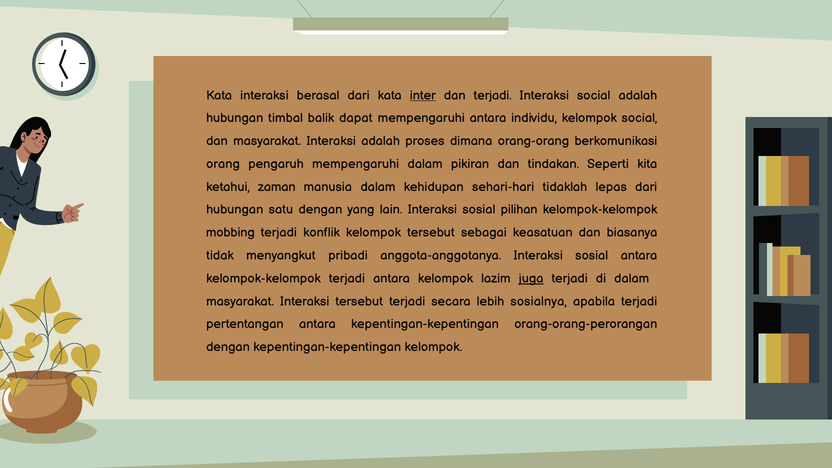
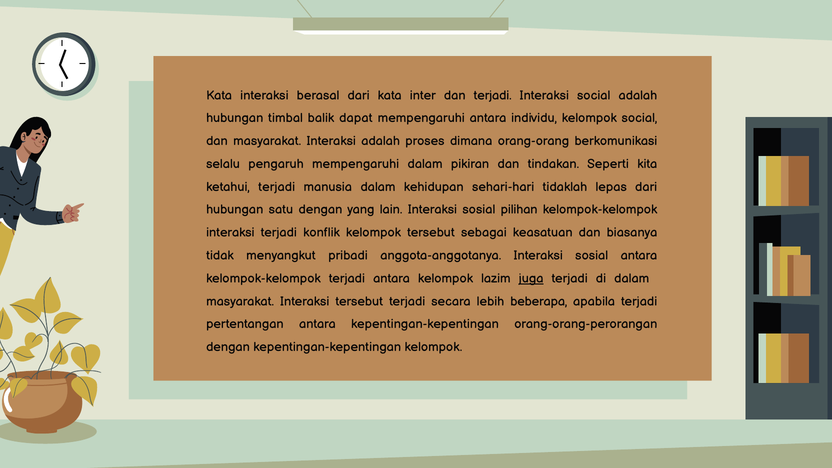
inter underline: present -> none (423, 95)
orang: orang -> selalu (223, 164)
ketahui zaman: zaman -> terjadi (277, 187)
mobbing: mobbing -> interaksi (230, 233)
sosialnya: sosialnya -> beberapa (539, 301)
